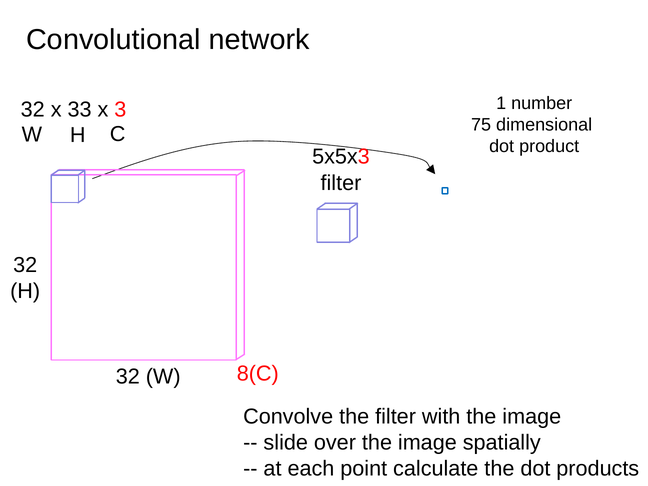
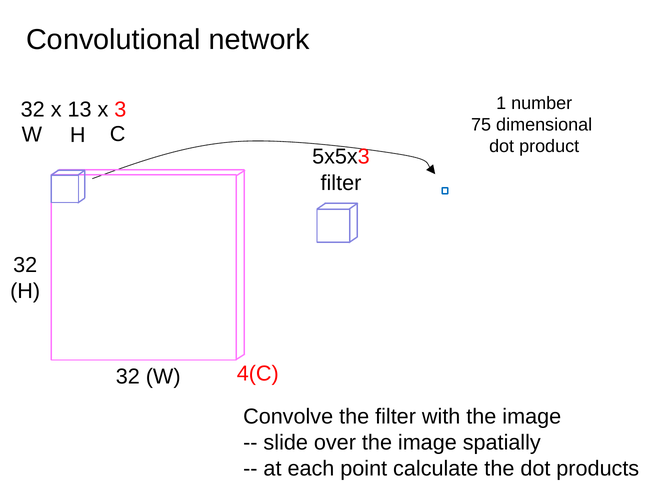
33: 33 -> 13 (80, 109)
8(C: 8(C -> 4(C (258, 373)
